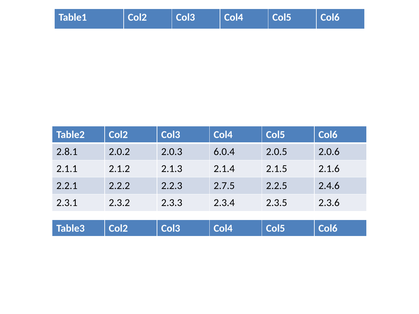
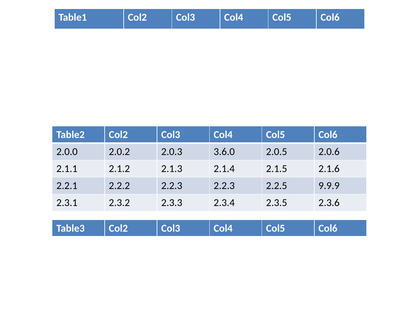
2.8.1: 2.8.1 -> 2.0.0 (67, 152)
6.0.4: 6.0.4 -> 3.6.0 (224, 152)
2.2.3 2.7.5: 2.7.5 -> 2.2.3 (224, 186)
2.4.6: 2.4.6 -> 9.9.9 (329, 186)
